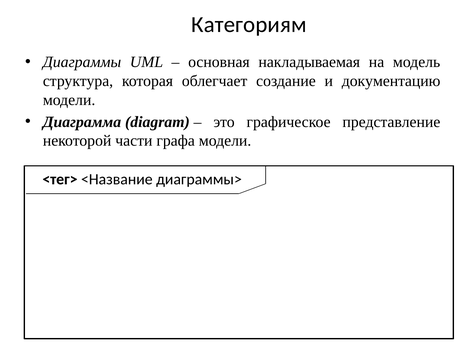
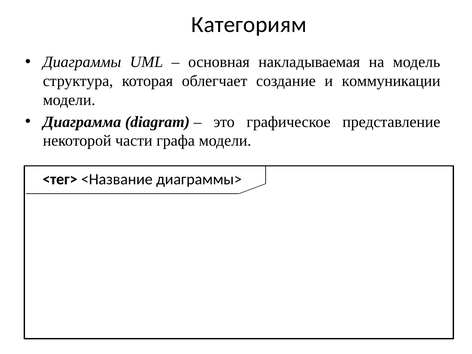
документацию: документацию -> коммуникации (391, 81)
